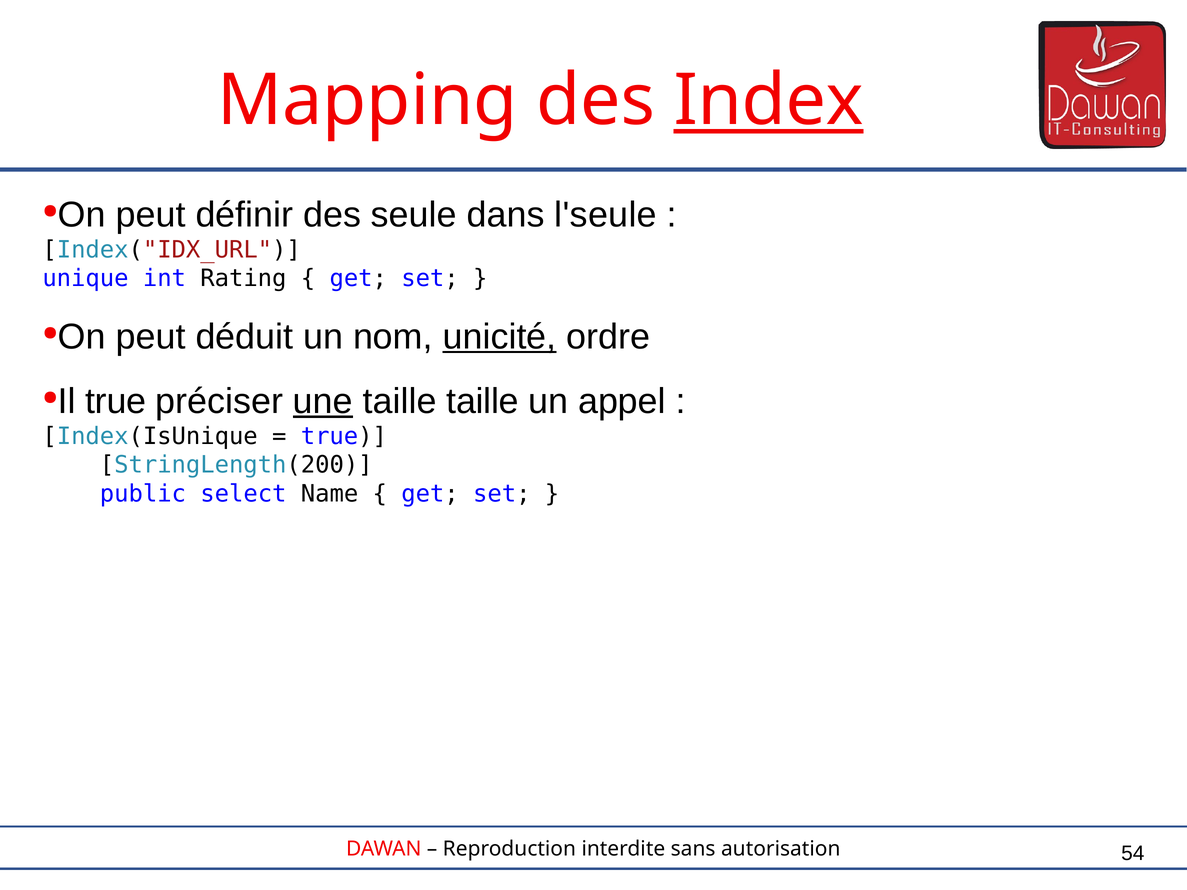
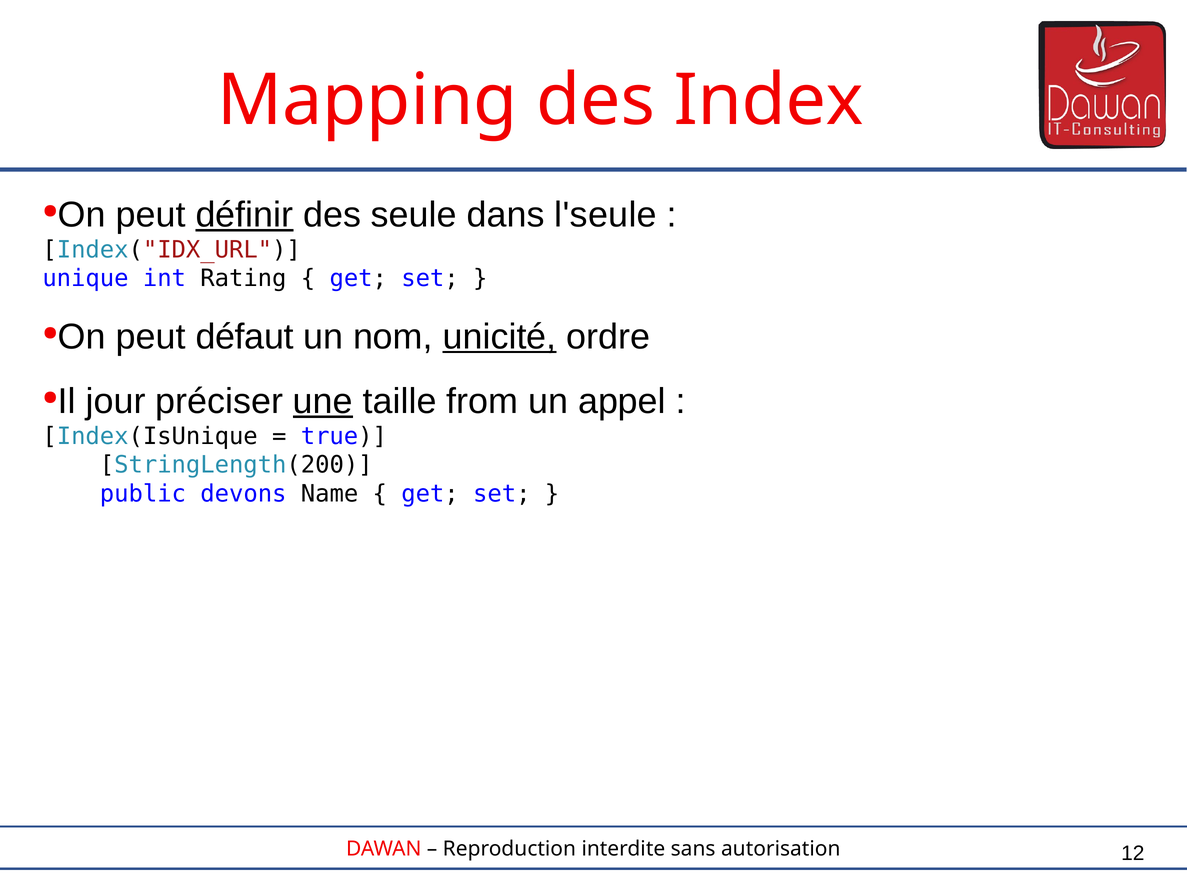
Index underline: present -> none (769, 100)
définir underline: none -> present (244, 215)
déduit: déduit -> défaut (245, 337)
Il true: true -> jour (116, 401)
taille taille: taille -> from (482, 401)
select: select -> devons (243, 494)
54: 54 -> 12 (1133, 853)
